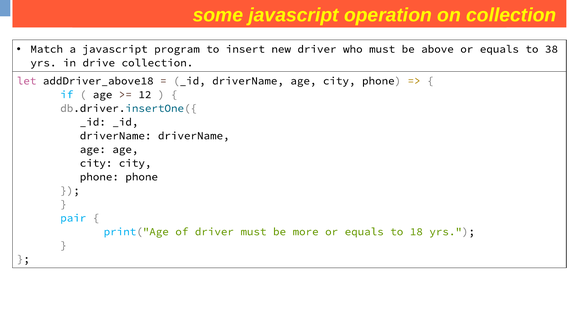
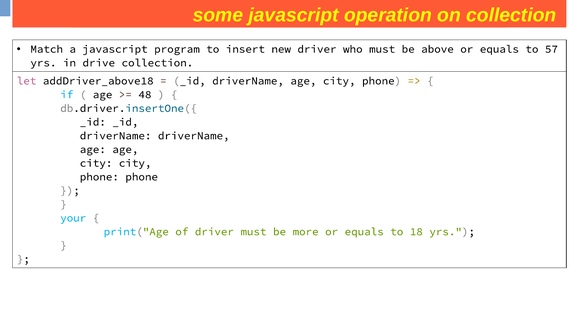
38: 38 -> 57 (551, 49)
12: 12 -> 48 (145, 94)
pair: pair -> your (73, 218)
